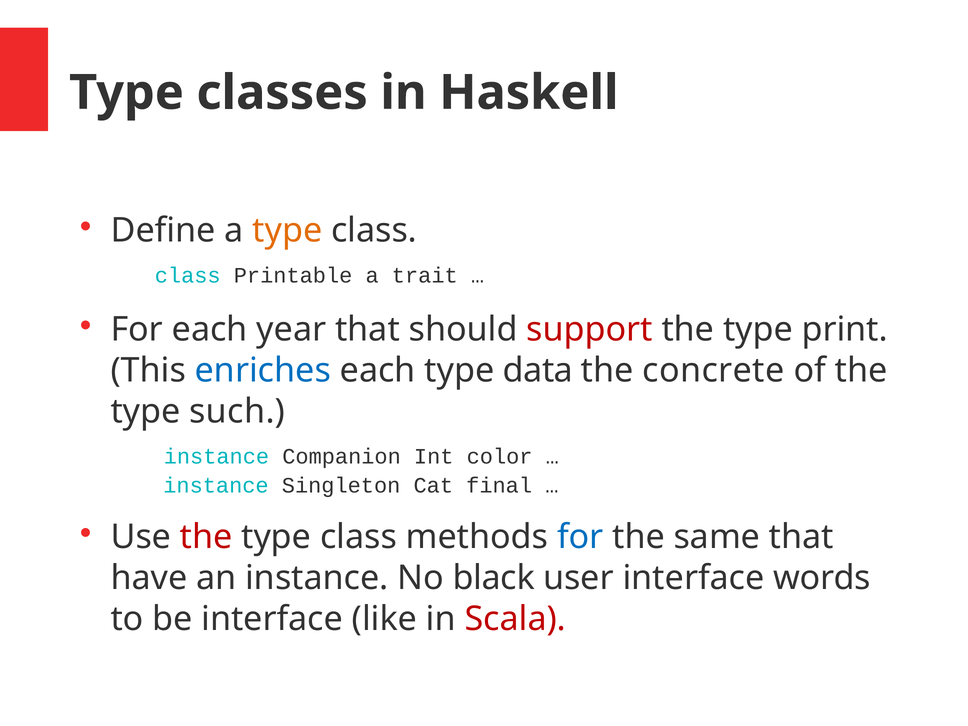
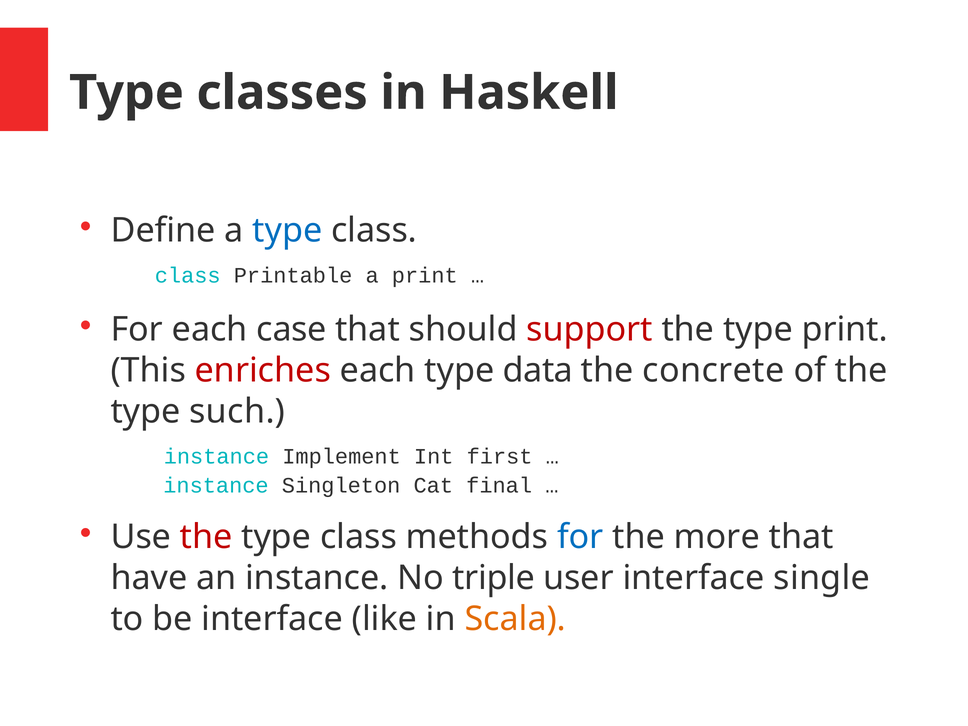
type colour: orange -> blue (287, 230)
a trait: trait -> print (425, 275)
year: year -> case (292, 330)
enriches colour: blue -> red (263, 371)
Companion: Companion -> Implement (342, 457)
color: color -> first (500, 457)
same: same -> more (717, 537)
black: black -> triple (494, 578)
words: words -> single (822, 578)
Scala colour: red -> orange (515, 619)
